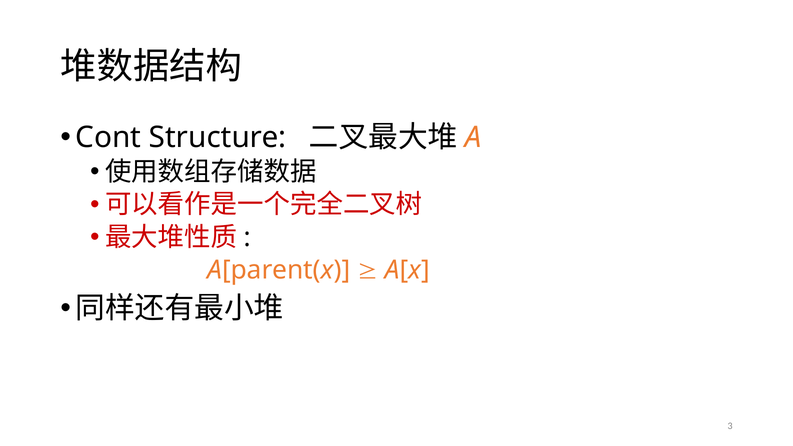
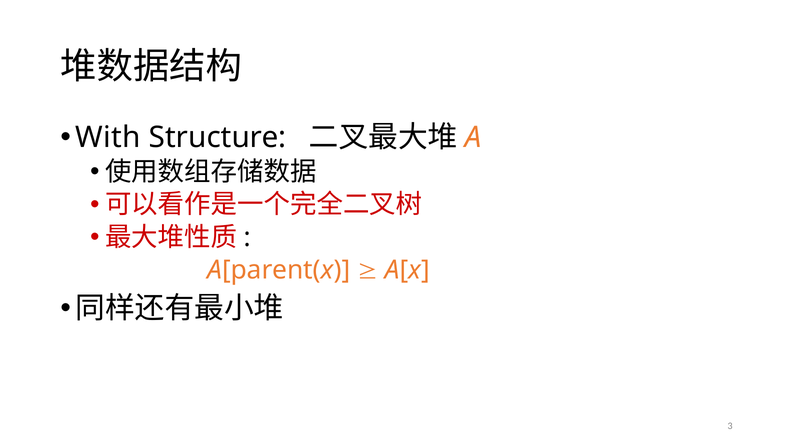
Cont: Cont -> With (108, 138)
